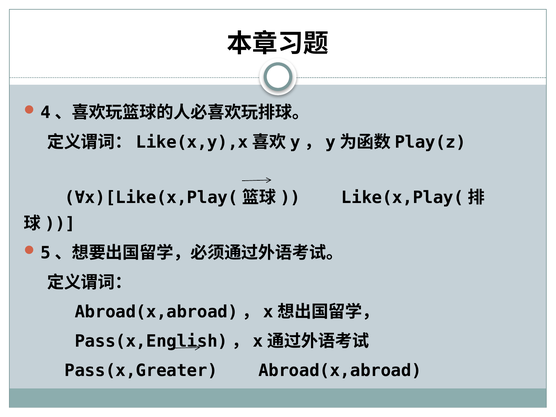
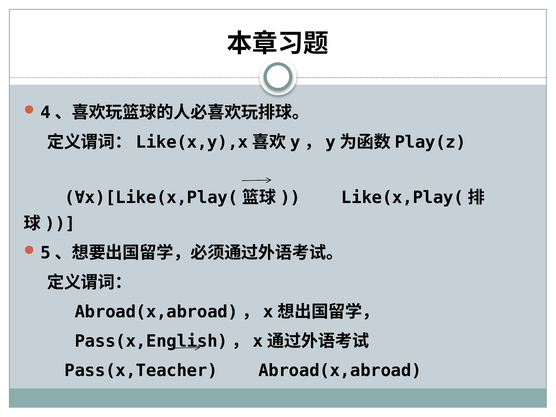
Pass(x,Greater: Pass(x,Greater -> Pass(x,Teacher (141, 371)
